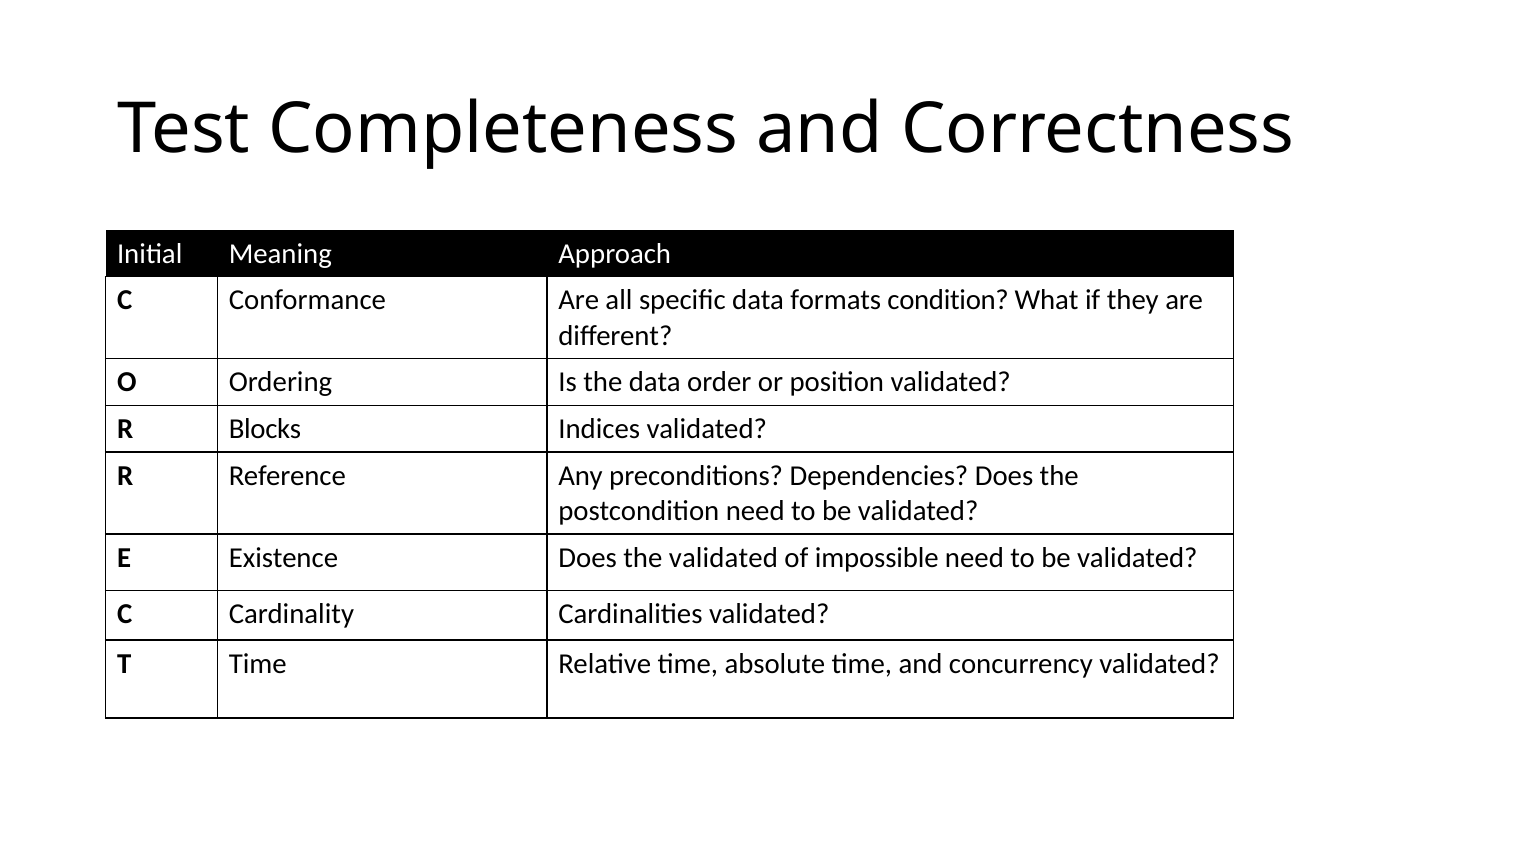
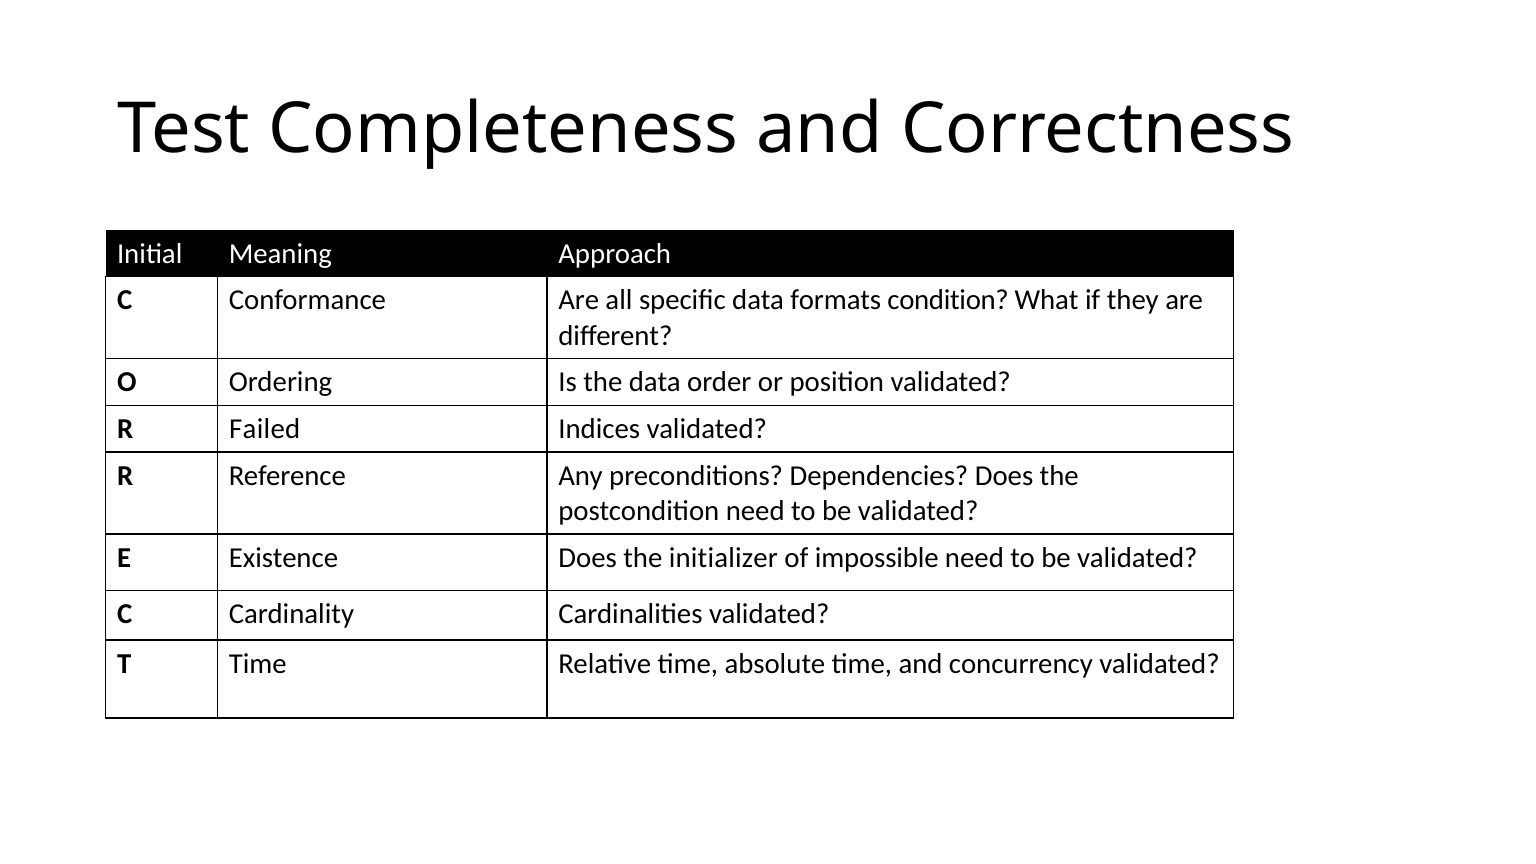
Blocks: Blocks -> Failed (265, 429)
the validated: validated -> initializer (723, 558)
